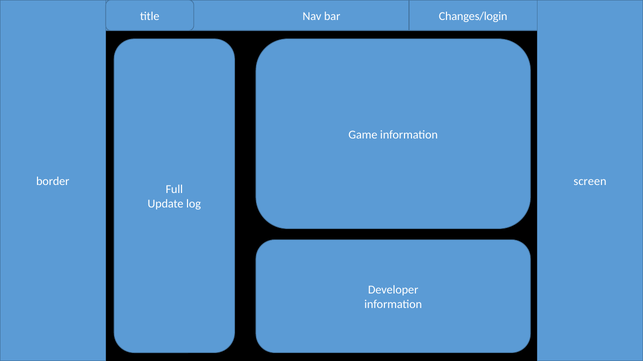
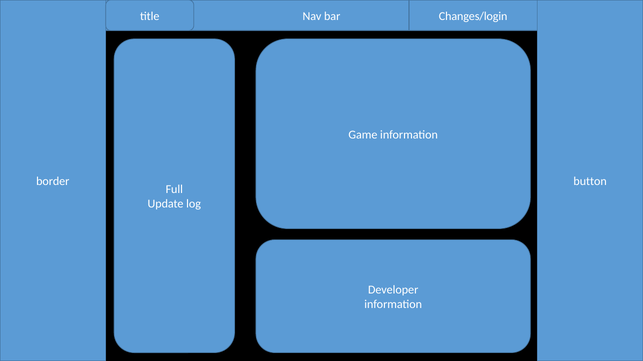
screen: screen -> button (590, 182)
